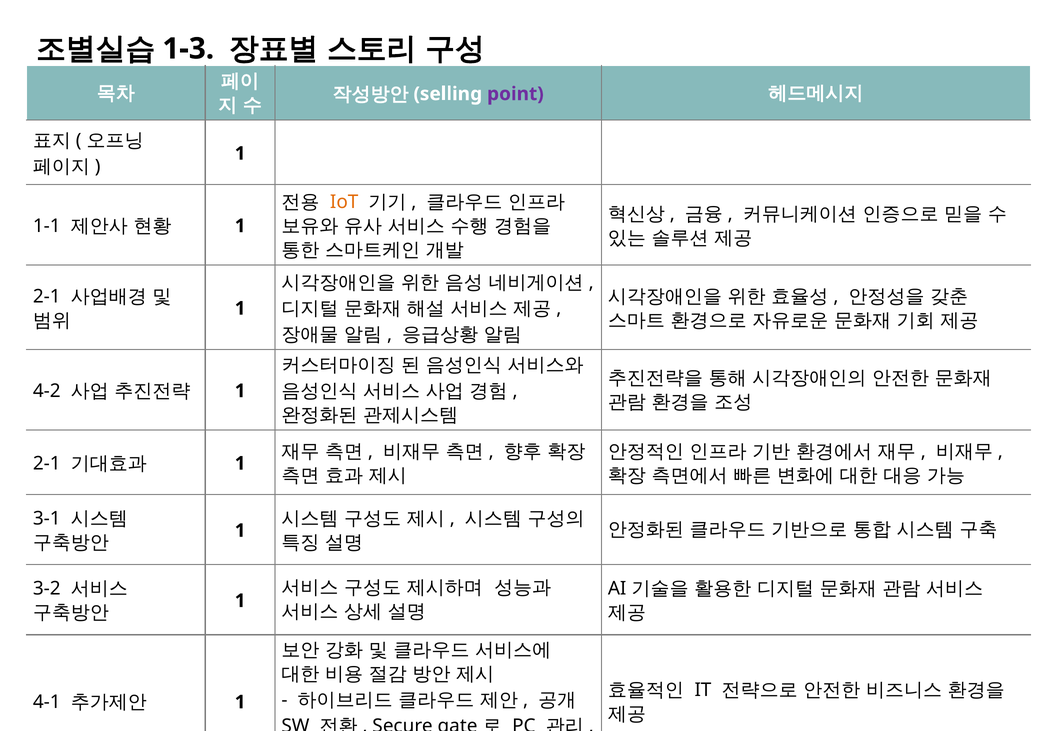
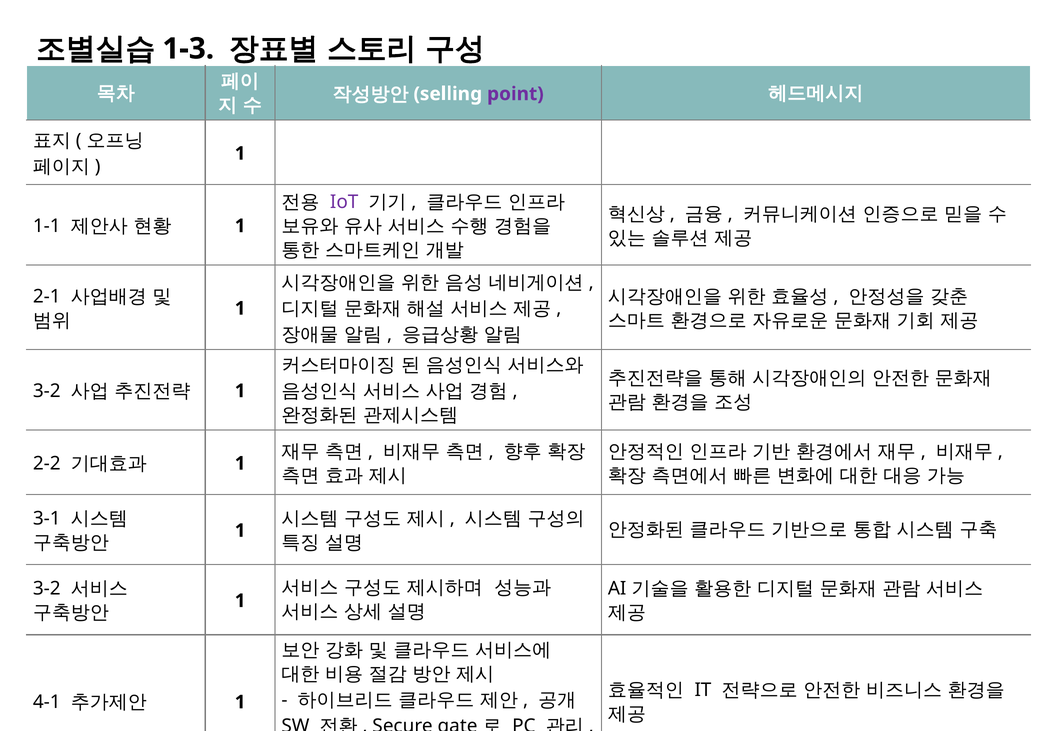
IoT colour: orange -> purple (344, 202)
4-2: 4-2 -> 3-2 (47, 391)
2-1: 2-1 -> 2-2 (47, 464)
